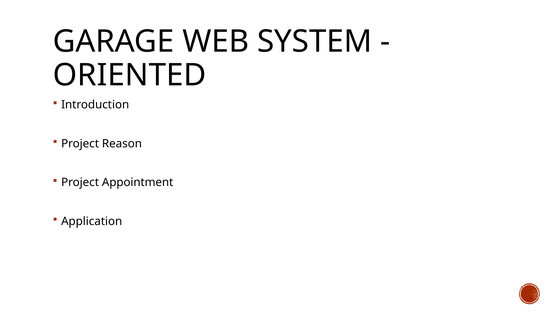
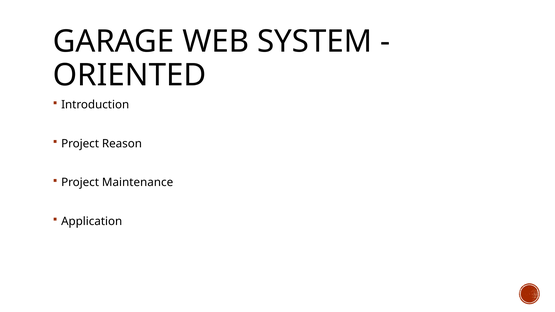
Appointment: Appointment -> Maintenance (138, 183)
